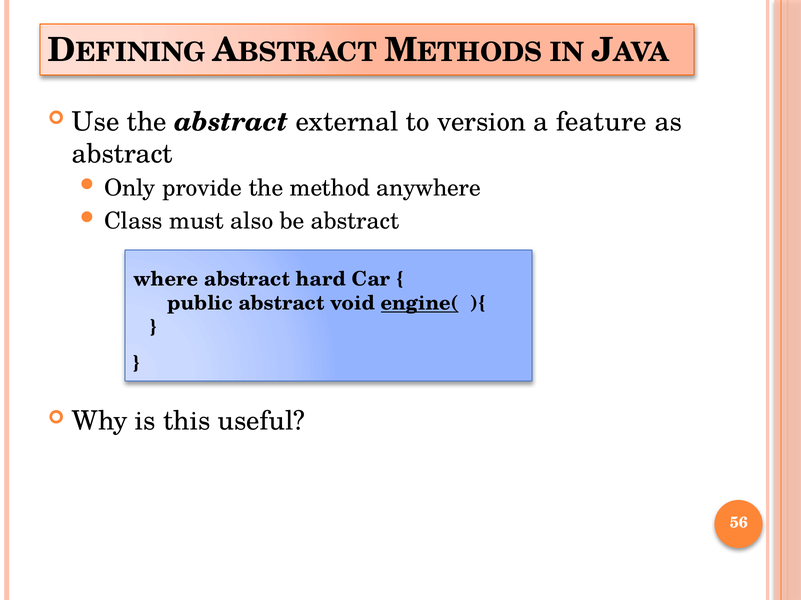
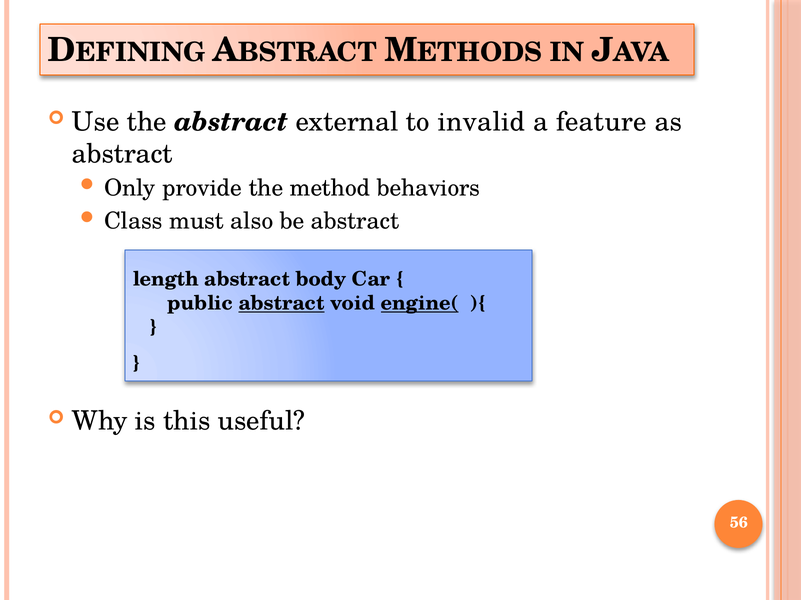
version: version -> invalid (481, 122)
anywhere: anywhere -> behaviors (428, 188)
where: where -> length (166, 280)
hard: hard -> body (321, 280)
abstract underline: none -> present (282, 304)
